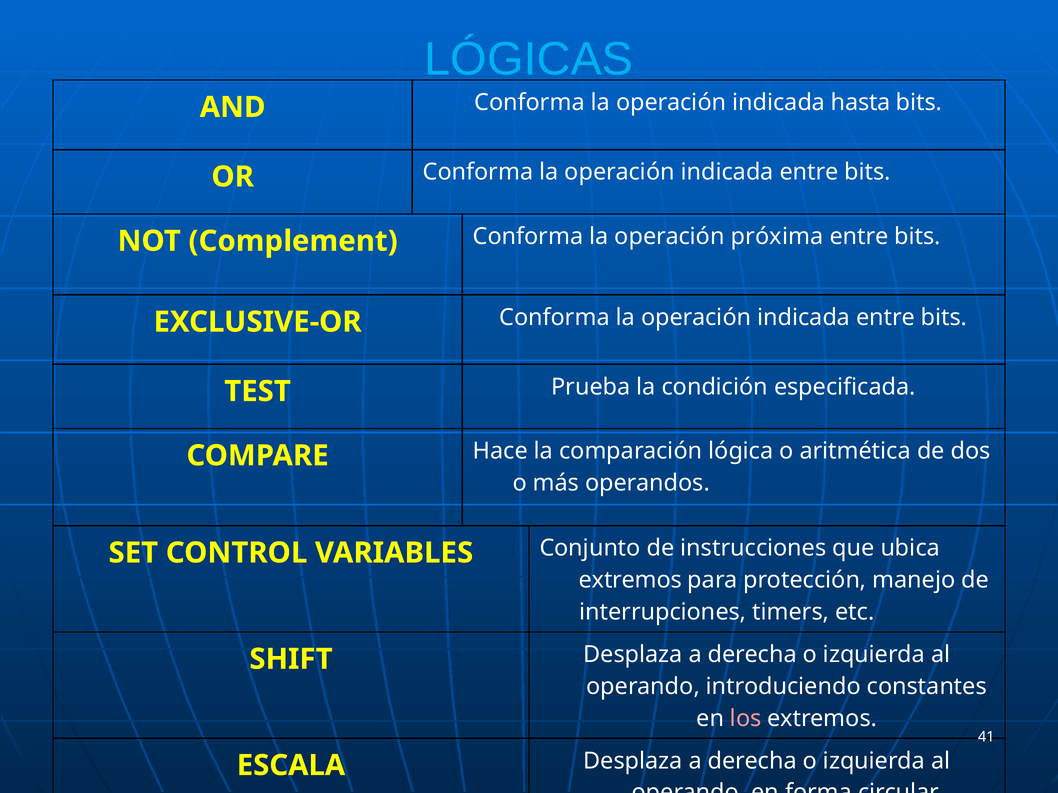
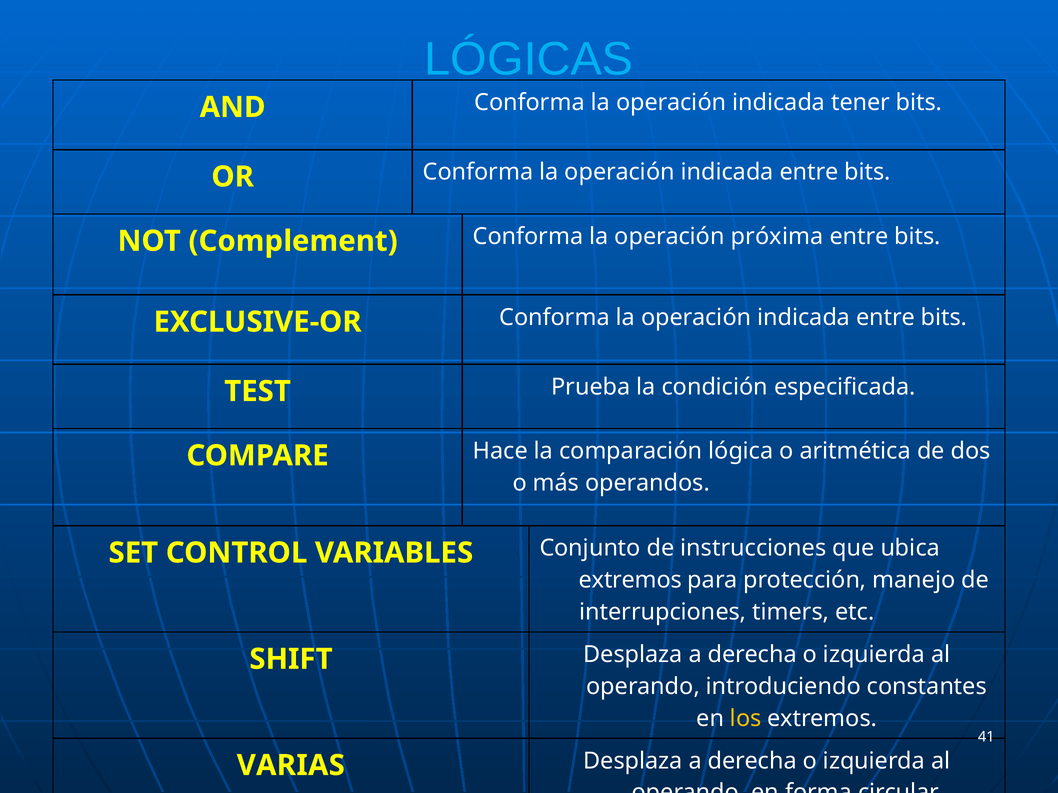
hasta: hasta -> tener (861, 103)
los colour: pink -> yellow (746, 719)
ESCALA: ESCALA -> VARIAS (291, 766)
